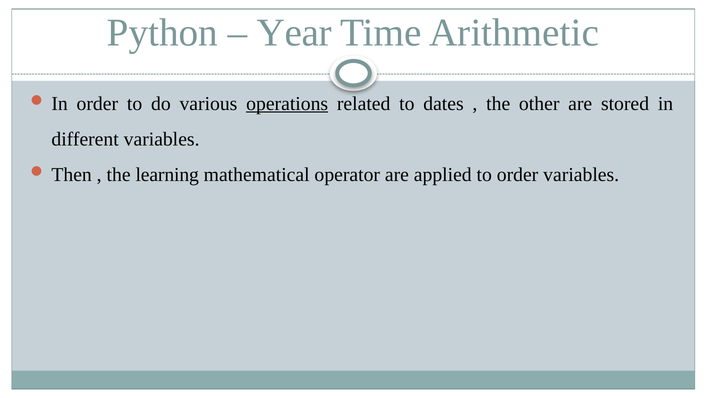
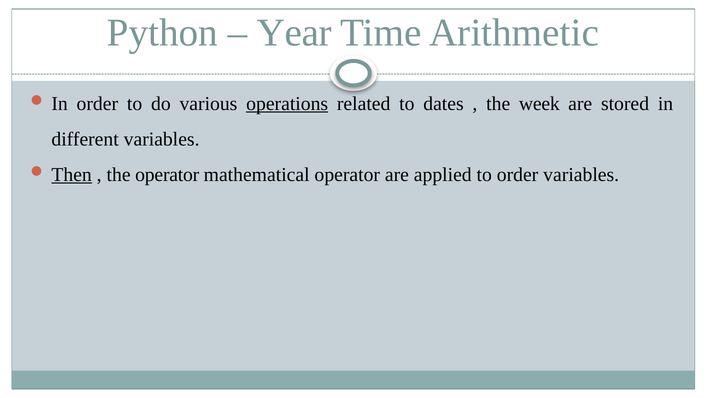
other: other -> week (539, 104)
Then underline: none -> present (72, 174)
the learning: learning -> operator (167, 174)
